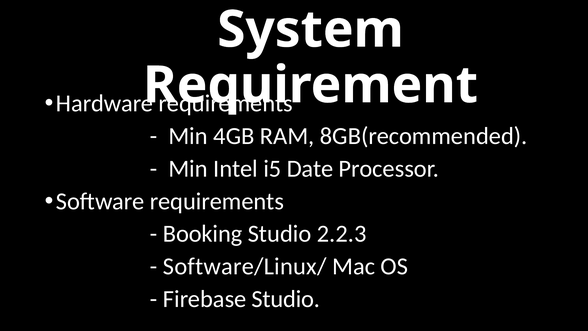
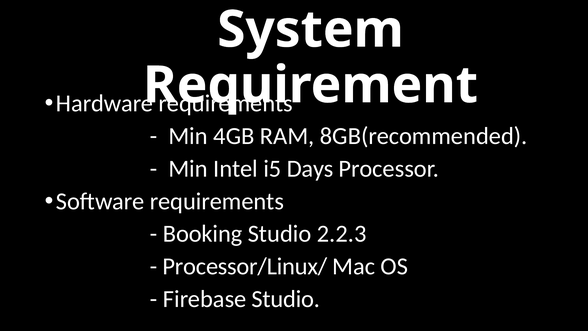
Date: Date -> Days (310, 169)
Software/Linux/: Software/Linux/ -> Processor/Linux/ (245, 266)
